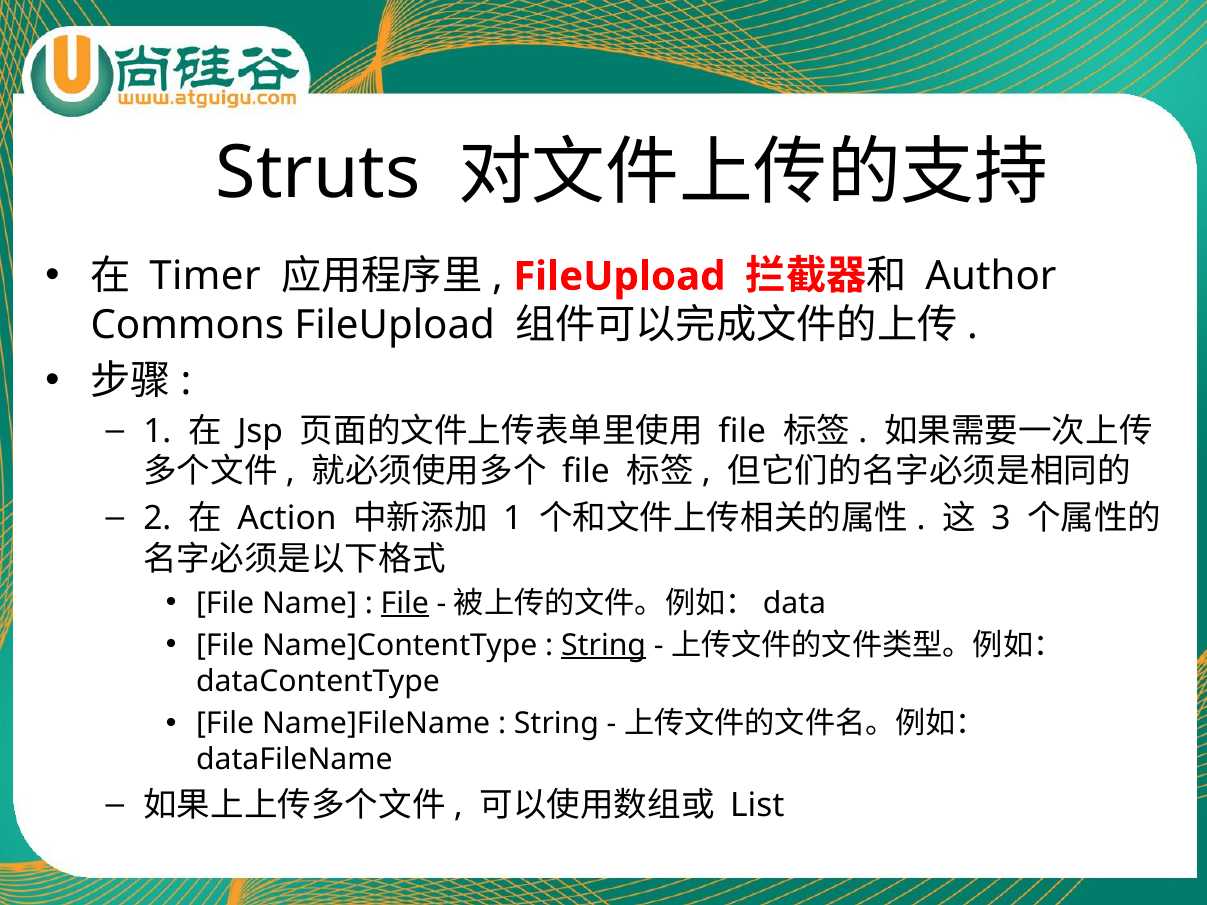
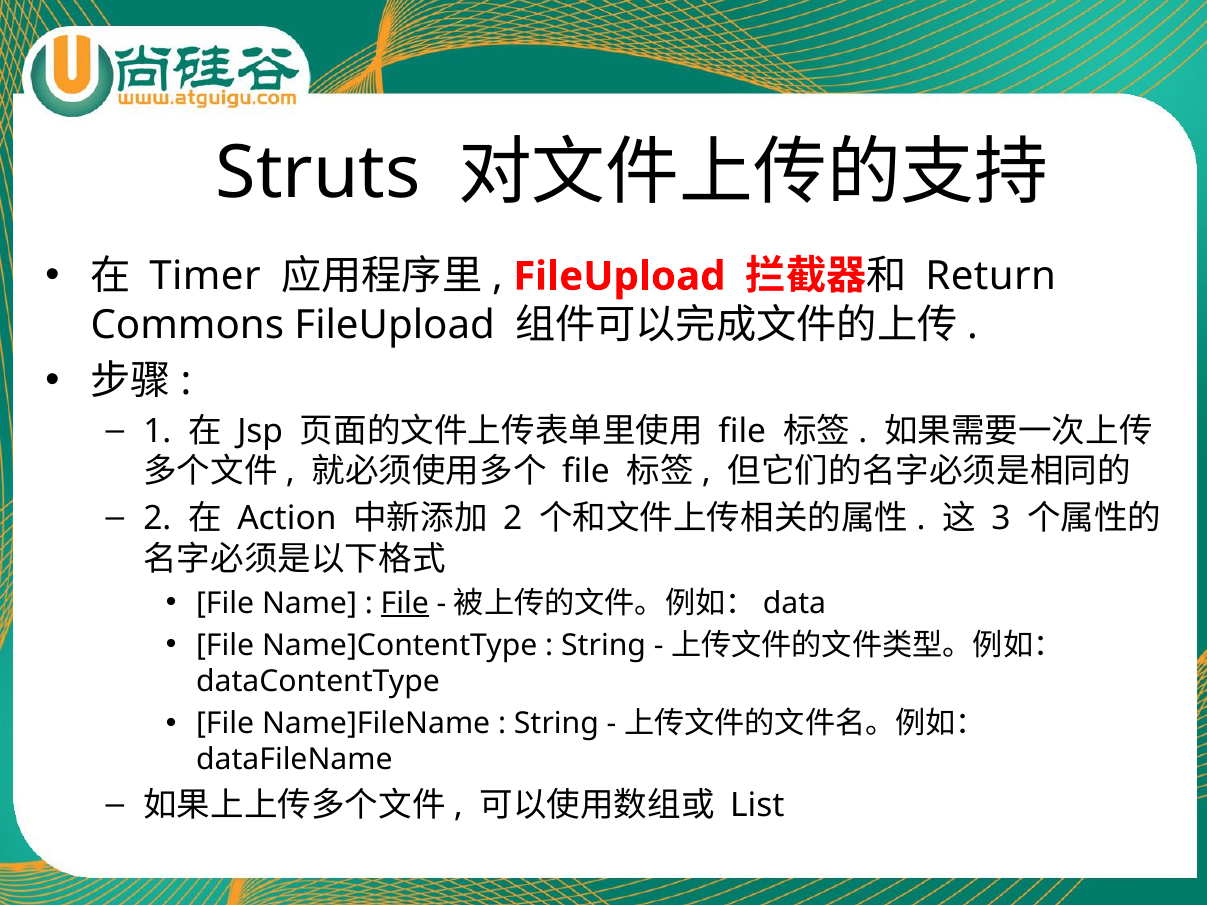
Author: Author -> Return (991, 277)
1: 1 -> 2 (513, 519)
String underline: present -> none (604, 646)
